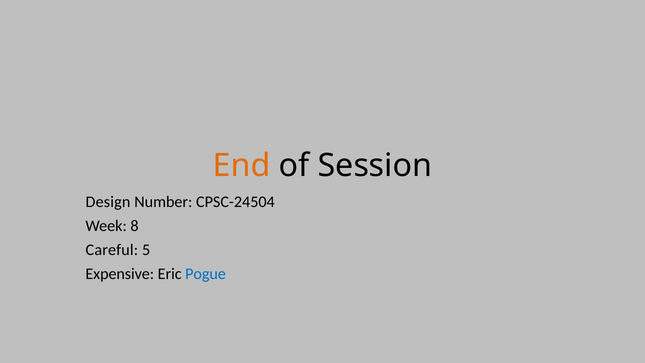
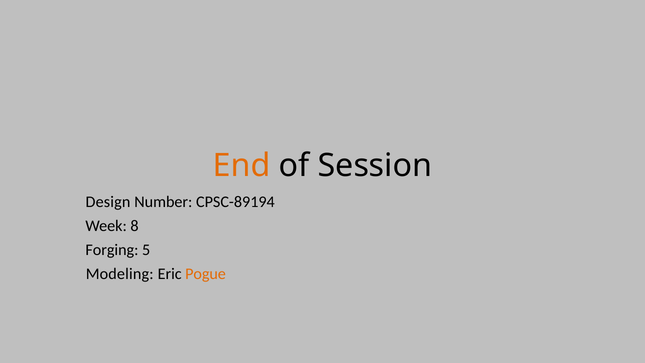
CPSC-24504: CPSC-24504 -> CPSC-89194 (235, 202)
Careful: Careful -> Forging (112, 250)
Expensive: Expensive -> Modeling (120, 274)
Pogue colour: blue -> orange (206, 274)
